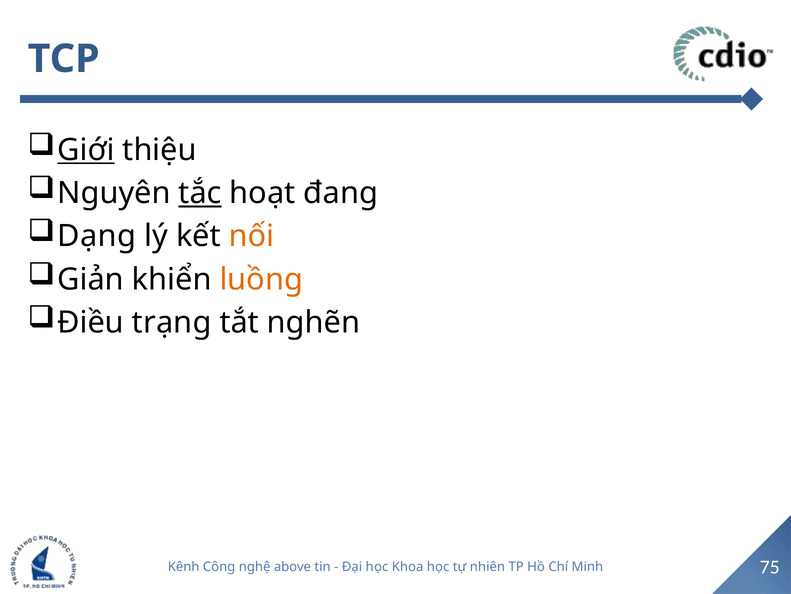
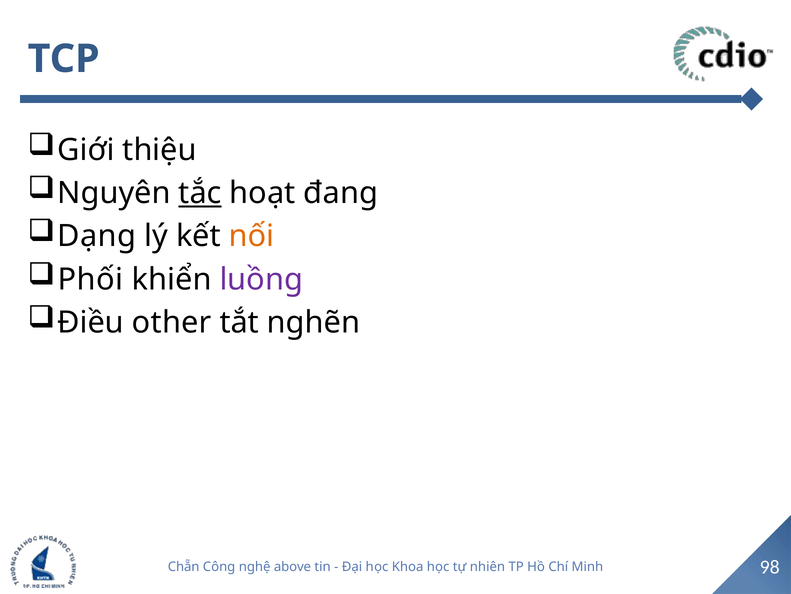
Giới underline: present -> none (86, 150)
Giản: Giản -> Phối (91, 279)
luồng colour: orange -> purple (261, 279)
trạng: trạng -> other (172, 322)
Kênh: Kênh -> Chẵn (184, 566)
75: 75 -> 98 (770, 566)
